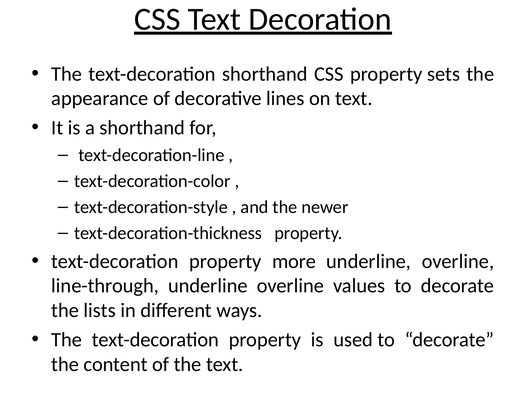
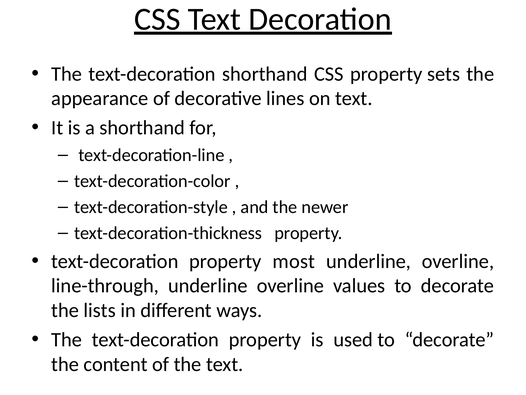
more: more -> most (294, 261)
